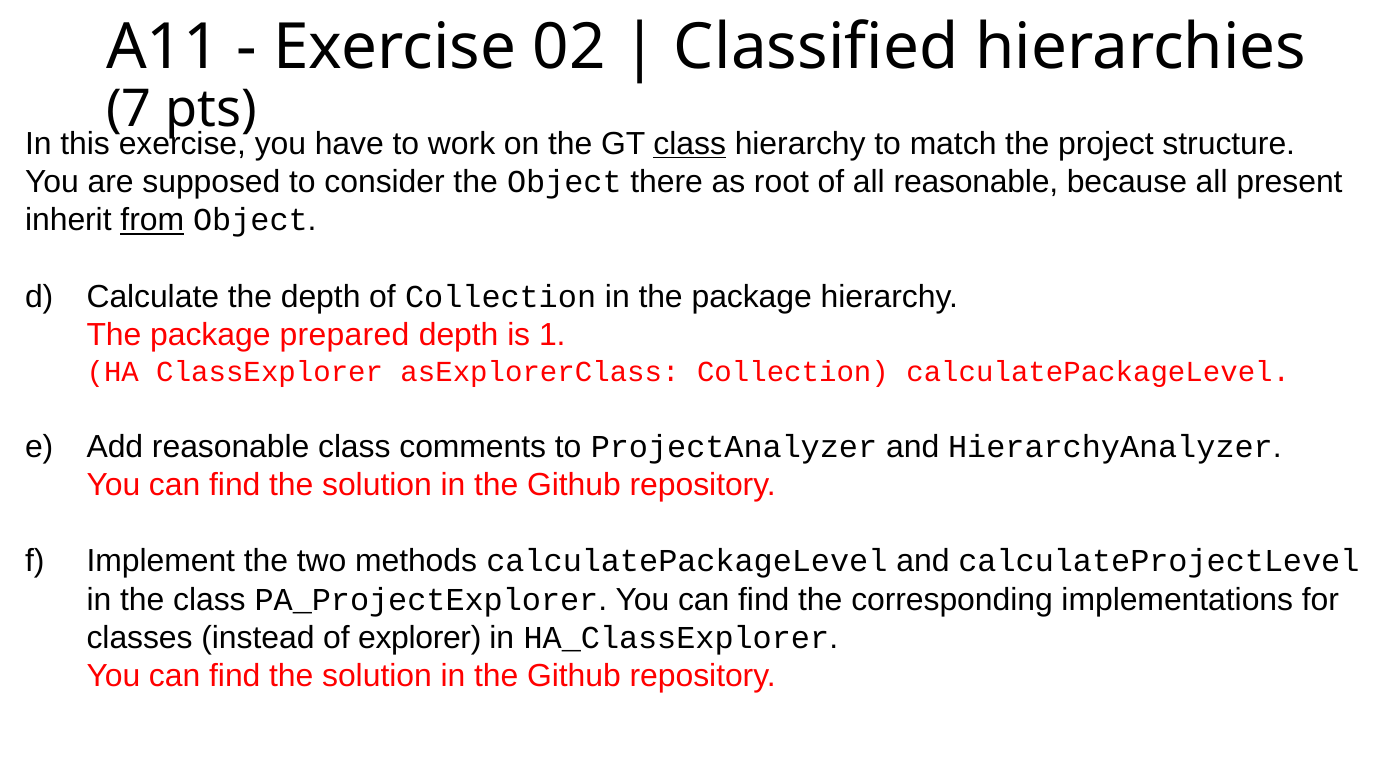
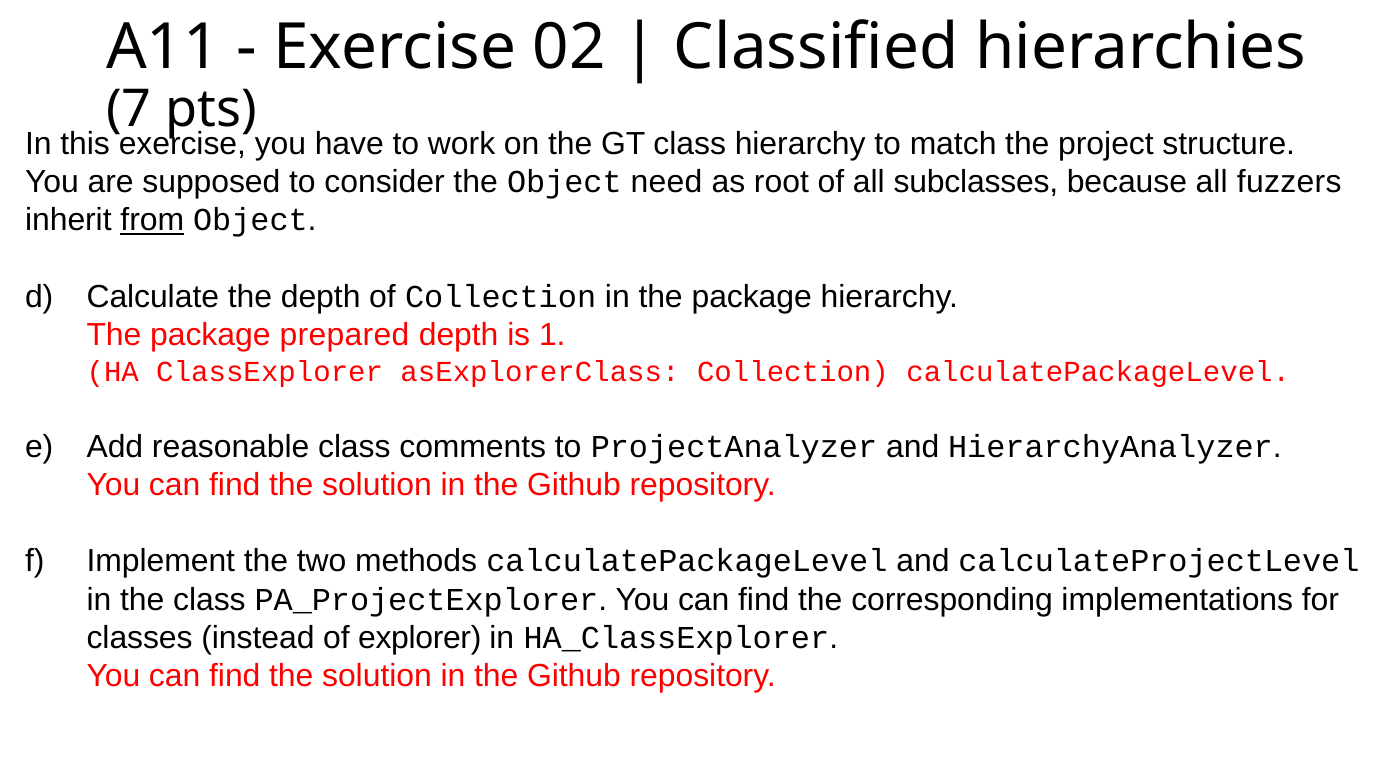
class underline: present -> none (690, 144)
there: there -> need (666, 182)
all reasonable: reasonable -> subclasses (976, 182)
present: present -> fuzzers (1289, 182)
